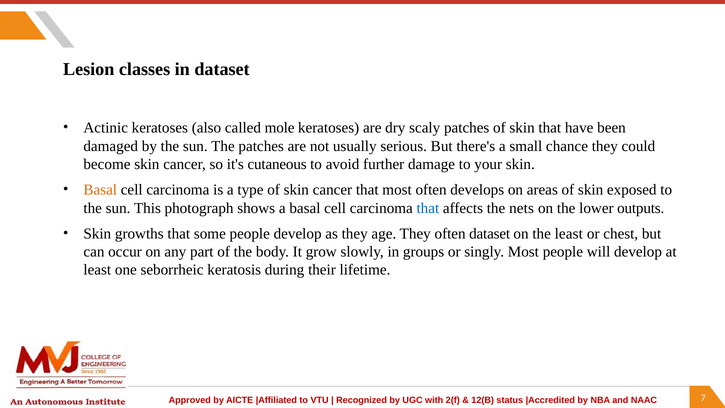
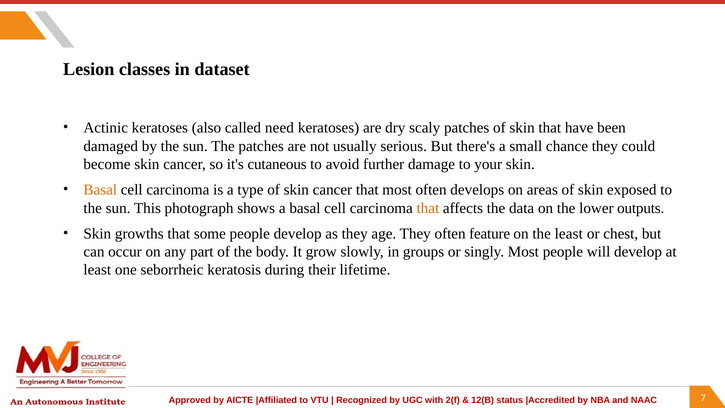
mole: mole -> need (279, 128)
that colour: blue -> orange (428, 208)
nets: nets -> data (522, 208)
often dataset: dataset -> feature (490, 234)
